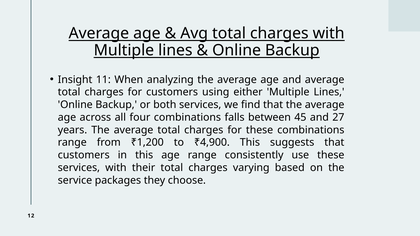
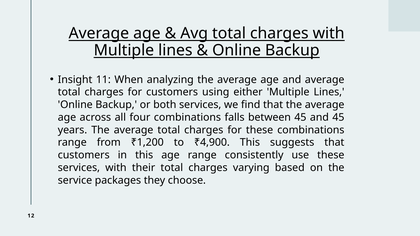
and 27: 27 -> 45 (338, 117)
